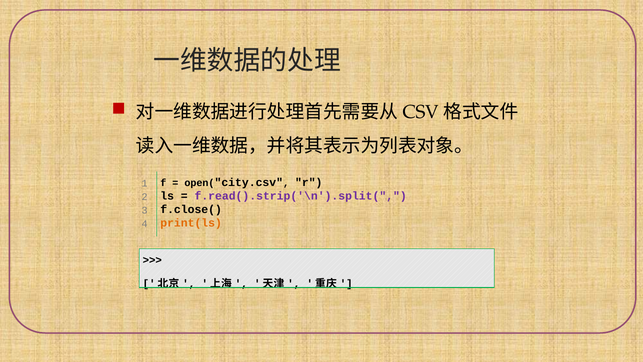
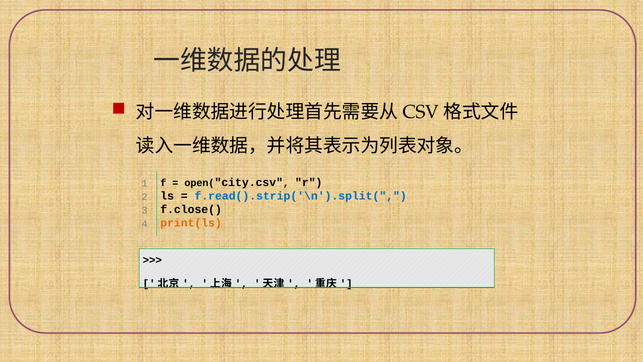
f.read().strip('\n').split( colour: purple -> blue (301, 196)
